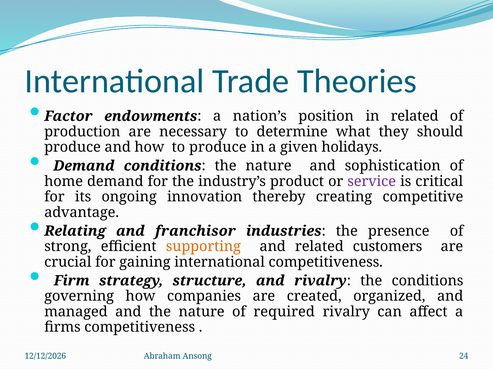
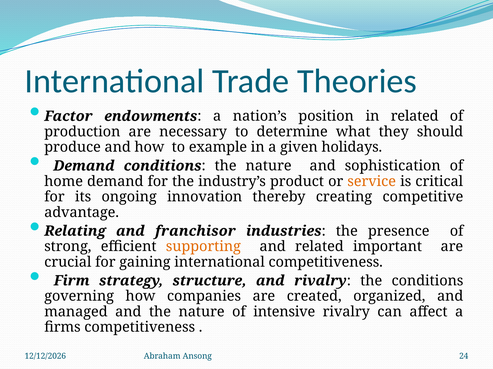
to produce: produce -> example (218, 147)
service colour: purple -> orange (372, 182)
customers: customers -> important (387, 247)
required: required -> intensive (284, 312)
